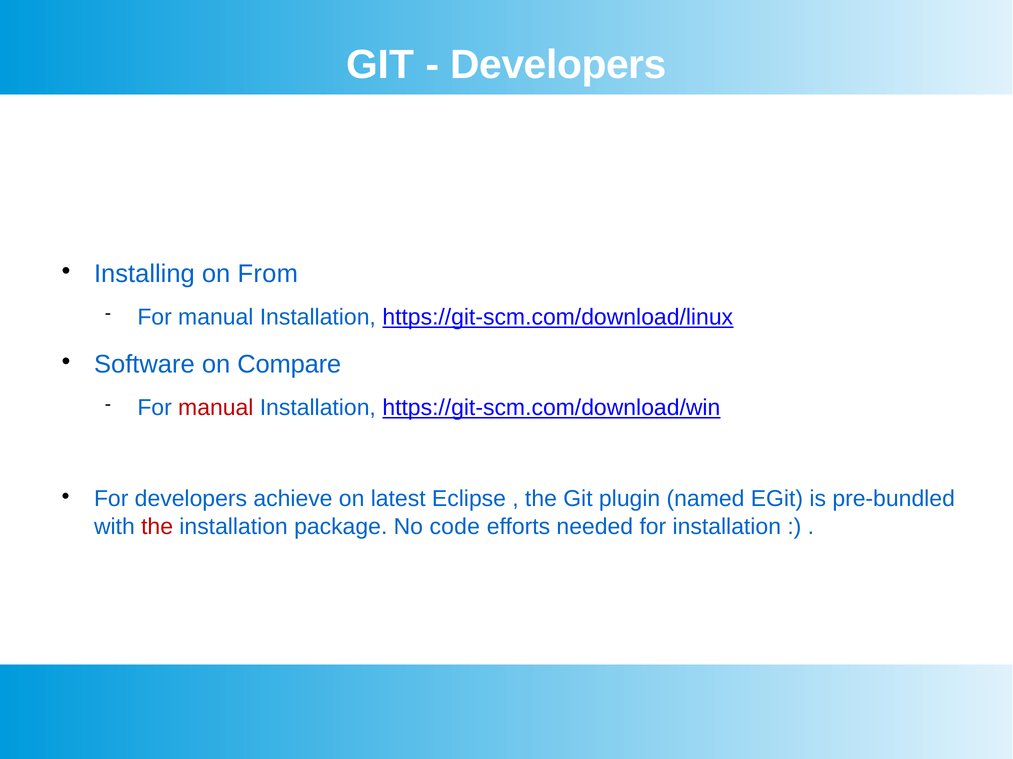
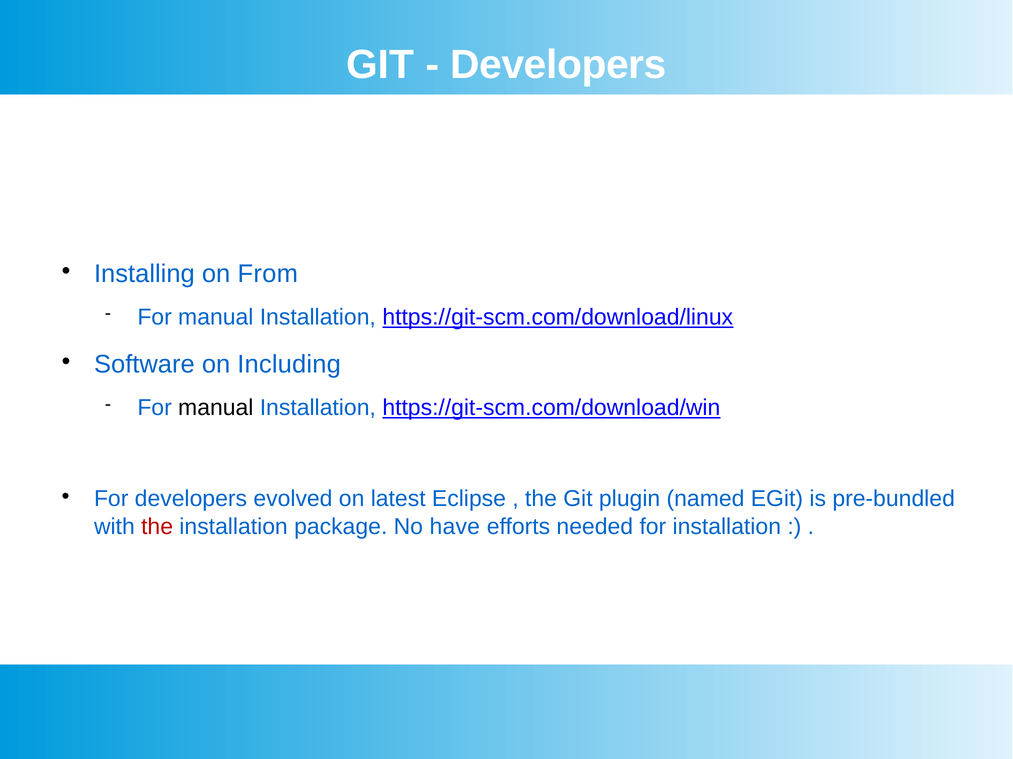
Compare: Compare -> Including (289, 365)
manual colour: red -> black (216, 408)
achieve: achieve -> evolved (293, 499)
code: code -> have (455, 527)
